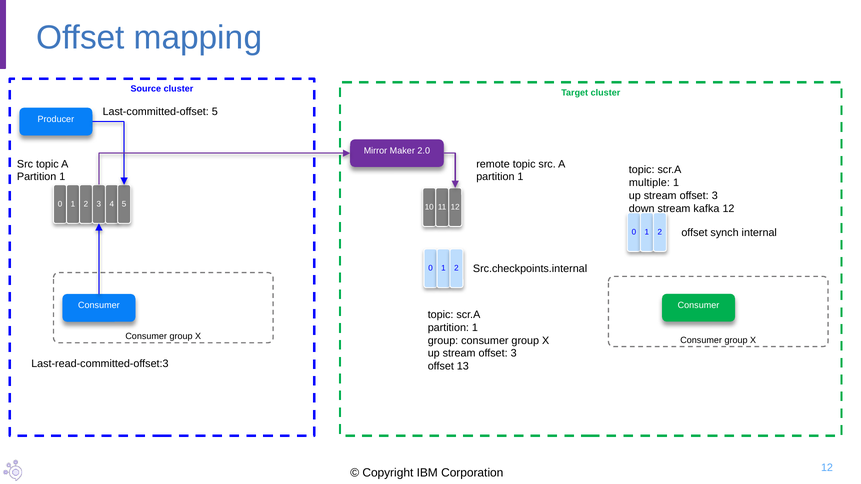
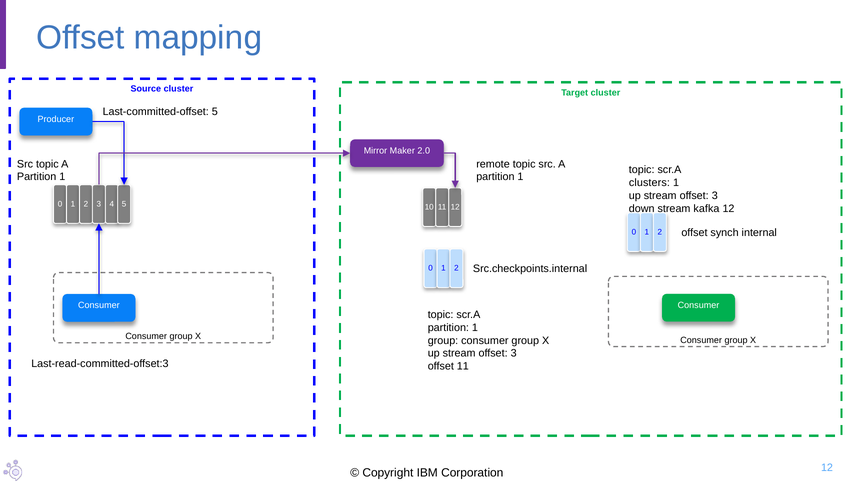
multiple: multiple -> clusters (649, 183)
offset 13: 13 -> 11 (463, 367)
